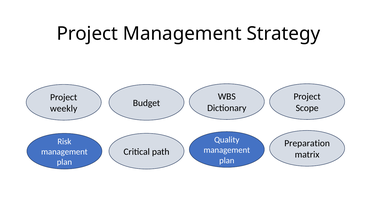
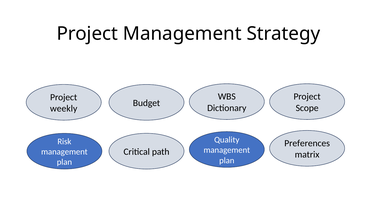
Preparation: Preparation -> Preferences (307, 143)
